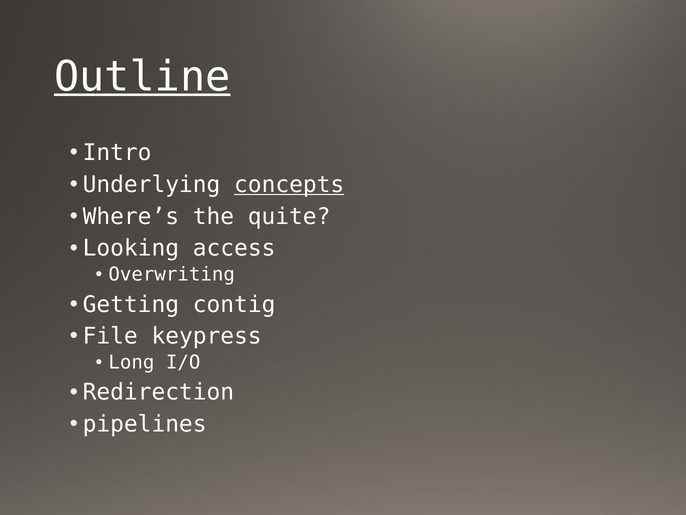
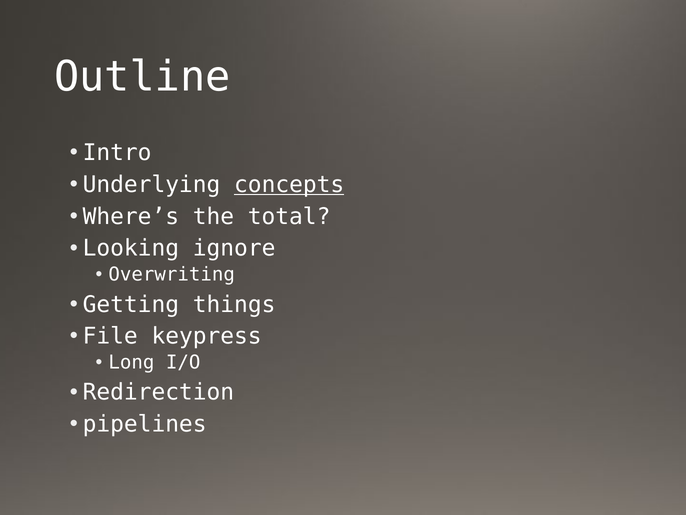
Outline underline: present -> none (142, 77)
quite: quite -> total (289, 216)
access: access -> ignore (234, 248)
contig: contig -> things (234, 304)
